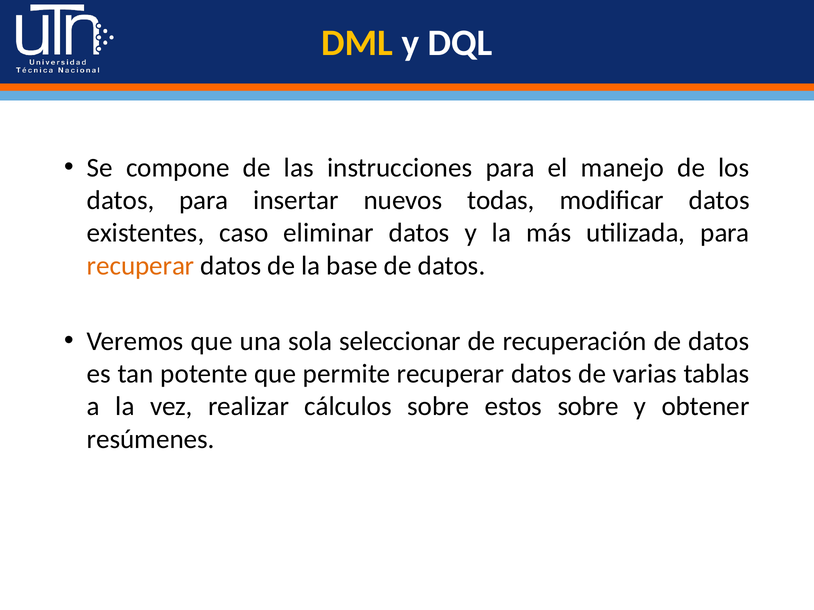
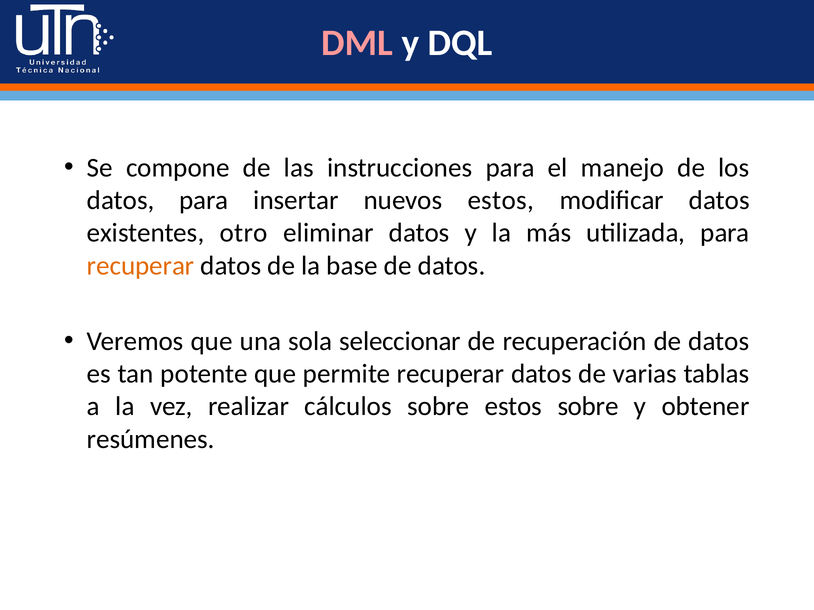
DML colour: yellow -> pink (357, 43)
nuevos todas: todas -> estos (501, 201)
caso: caso -> otro (244, 233)
